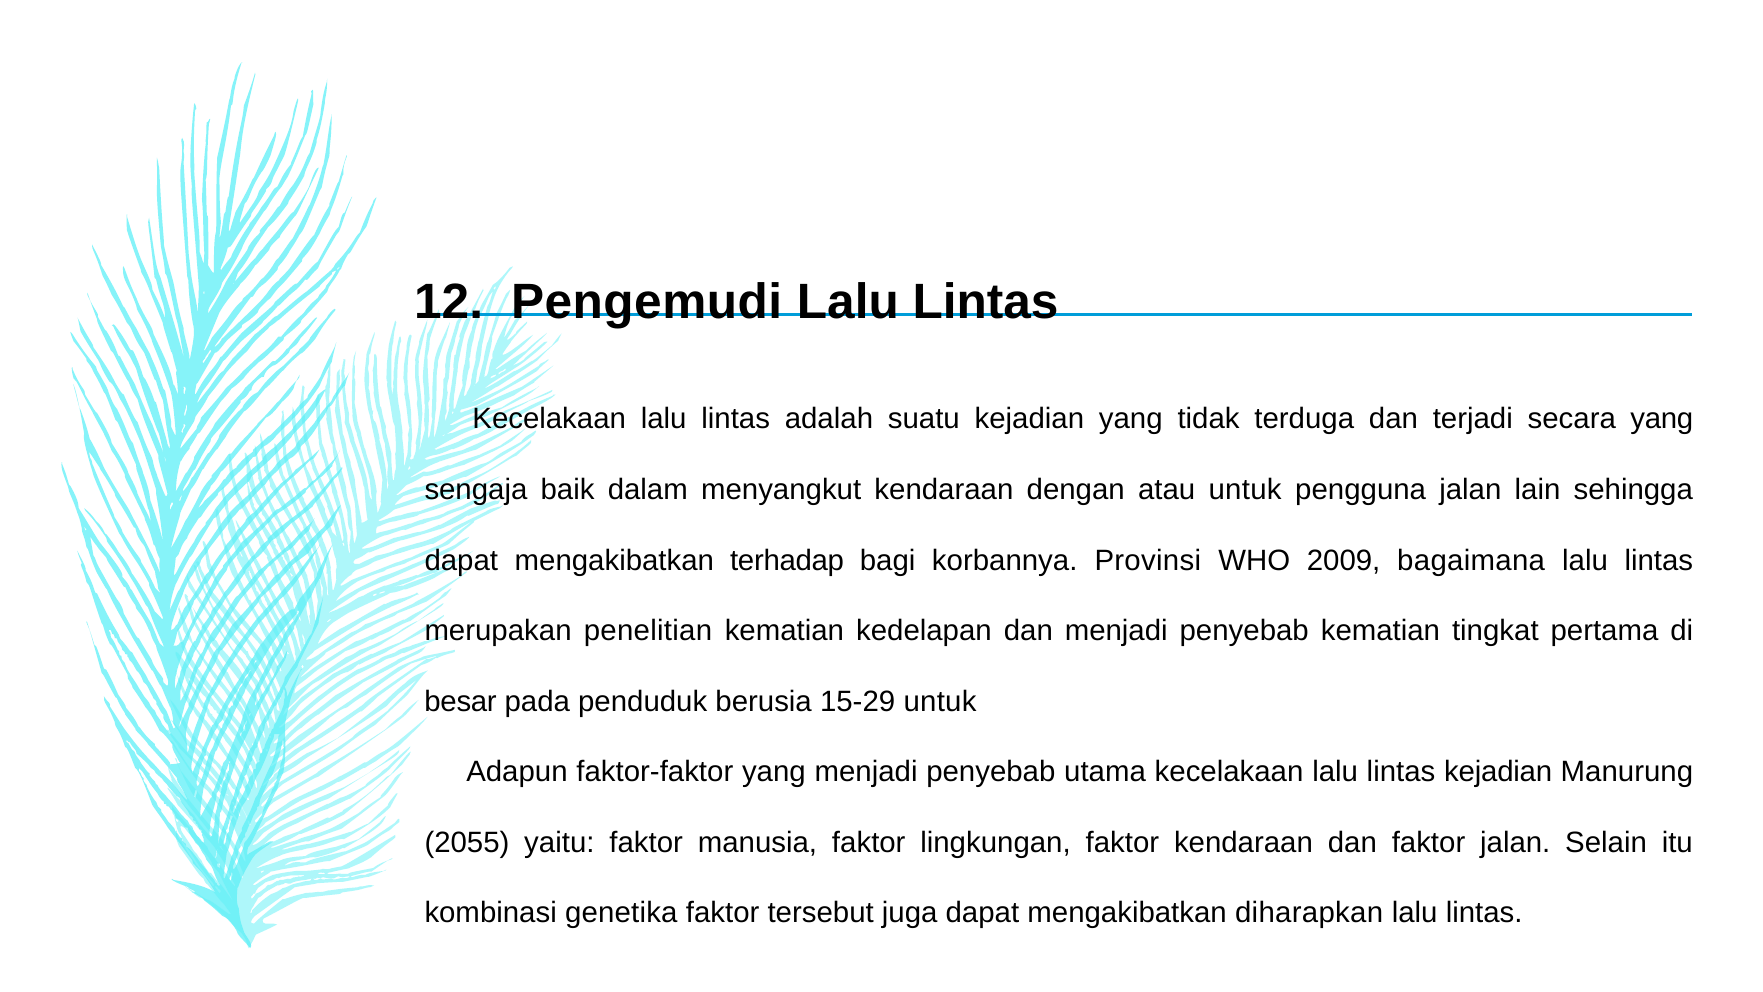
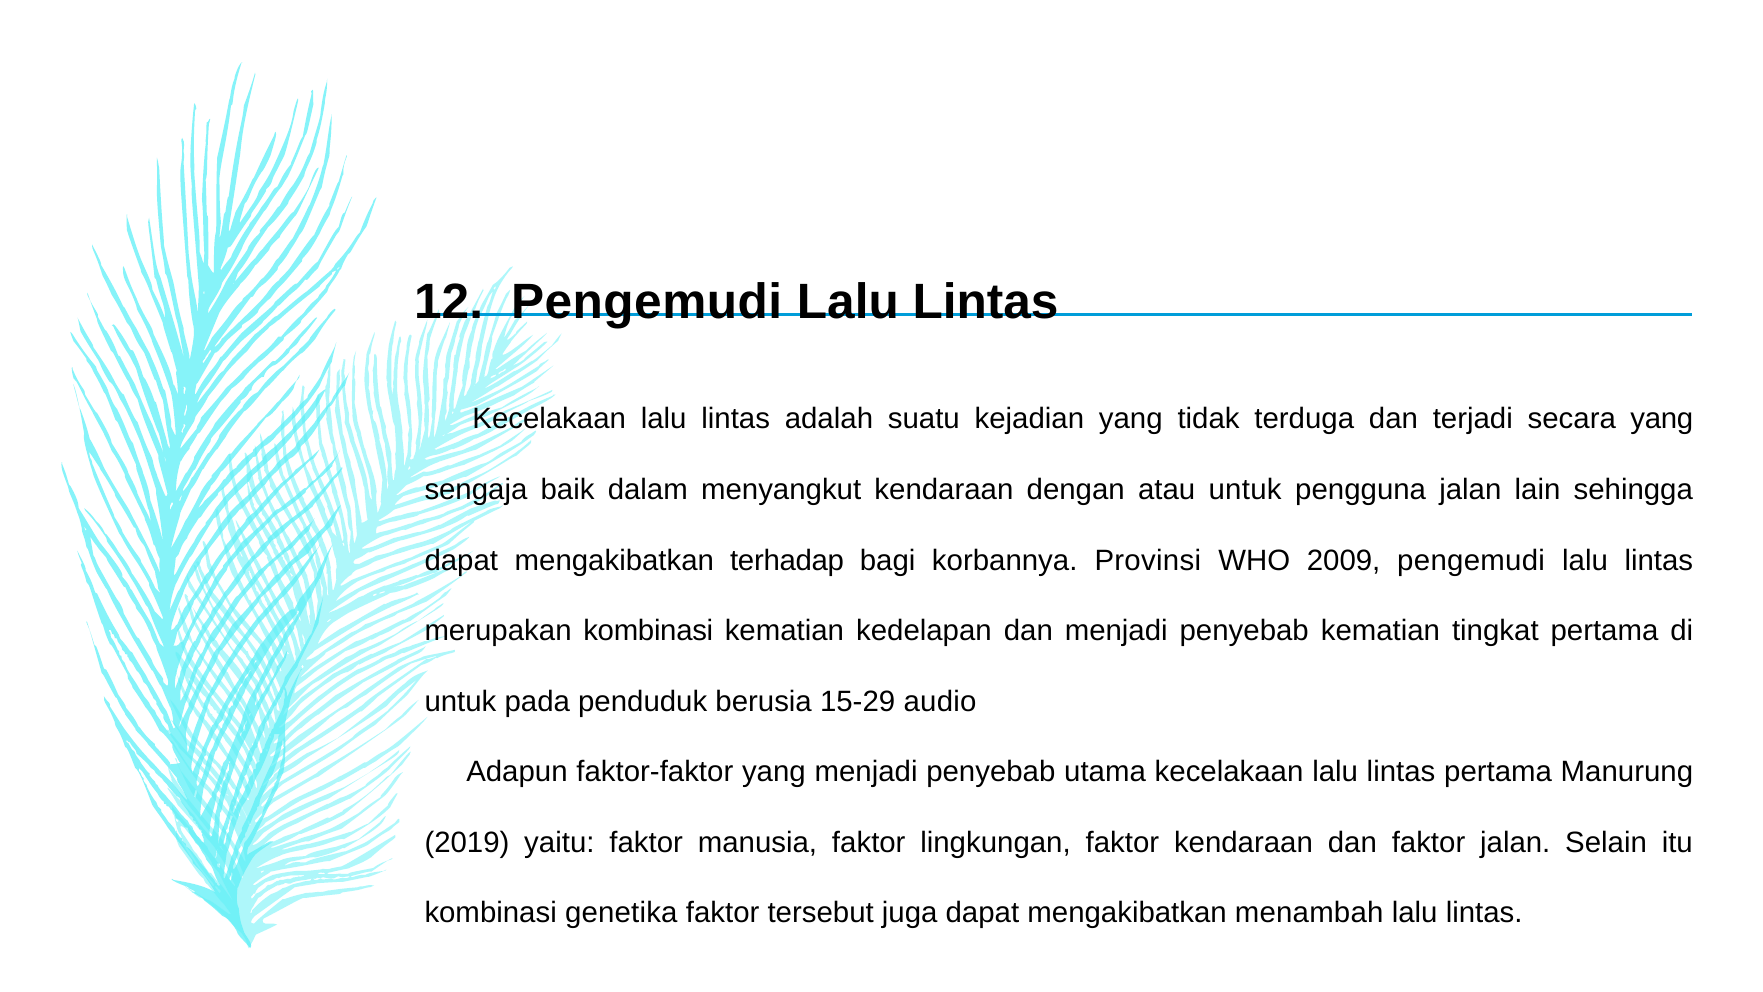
2009 bagaimana: bagaimana -> pengemudi (1471, 560)
merupakan penelitian: penelitian -> kombinasi (648, 631)
besar: besar -> untuk (460, 701)
15-29 untuk: untuk -> audio (940, 701)
lintas kejadian: kejadian -> pertama (1498, 772)
2055: 2055 -> 2019 (467, 843)
diharapkan: diharapkan -> menambah (1309, 913)
